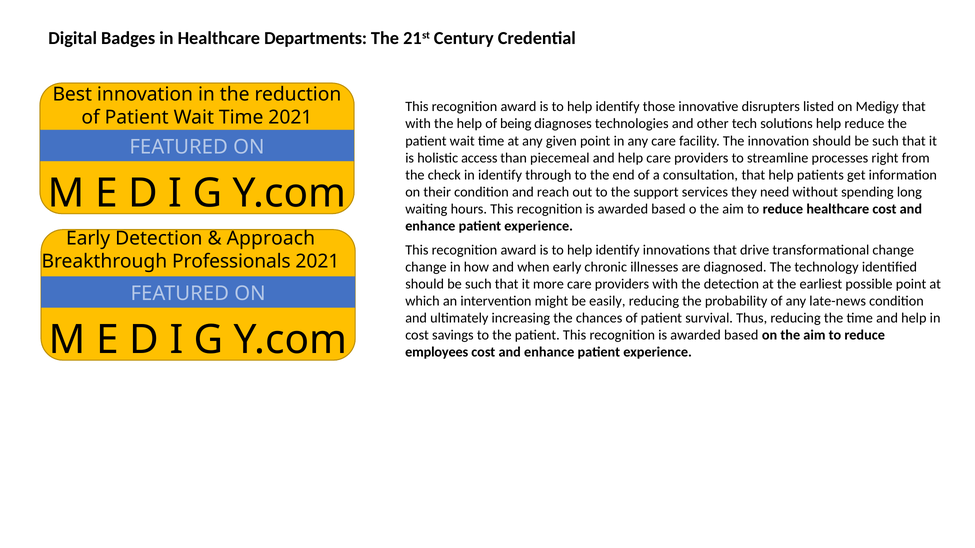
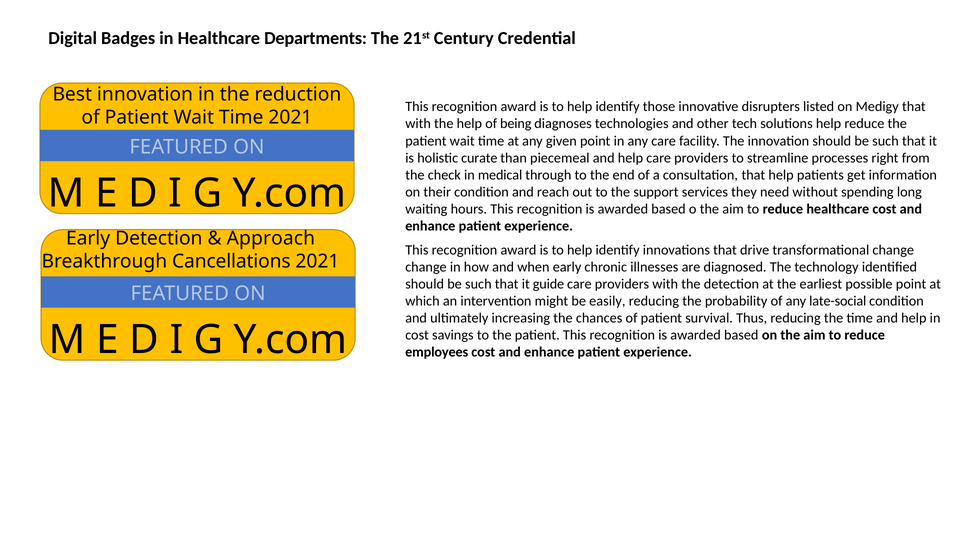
access: access -> curate (479, 158)
in identify: identify -> medical (500, 175)
Professionals: Professionals -> Cancellations (231, 262)
more: more -> guide (548, 284)
late-news: late-news -> late-social (838, 301)
